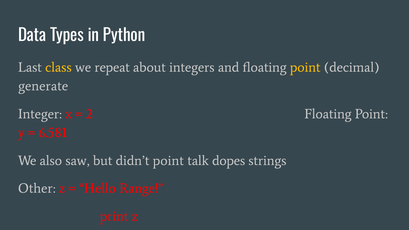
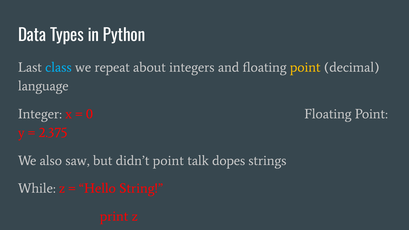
class colour: yellow -> light blue (58, 67)
generate: generate -> language (43, 86)
2: 2 -> 0 (89, 114)
6.581: 6.581 -> 2.375 (53, 133)
Other: Other -> While (37, 189)
Range: Range -> String (141, 189)
